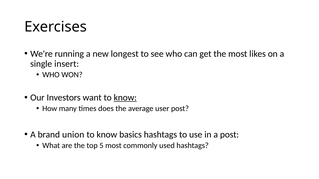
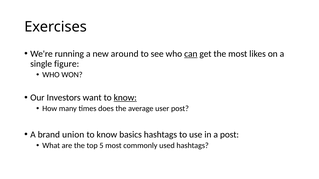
longest: longest -> around (125, 54)
can underline: none -> present (191, 54)
insert: insert -> figure (67, 64)
